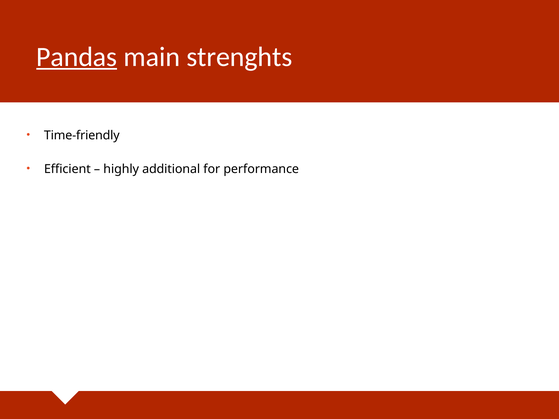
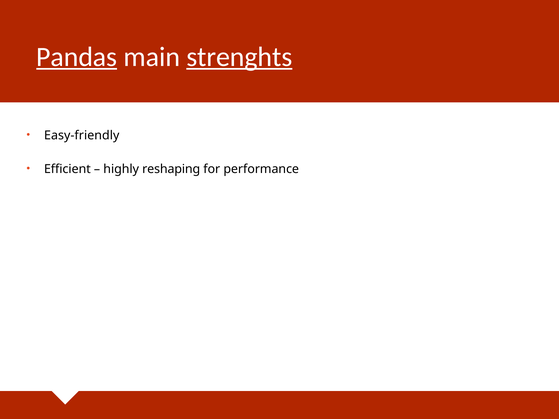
strenghts underline: none -> present (239, 57)
Time-friendly: Time-friendly -> Easy-friendly (82, 136)
additional: additional -> reshaping (171, 169)
